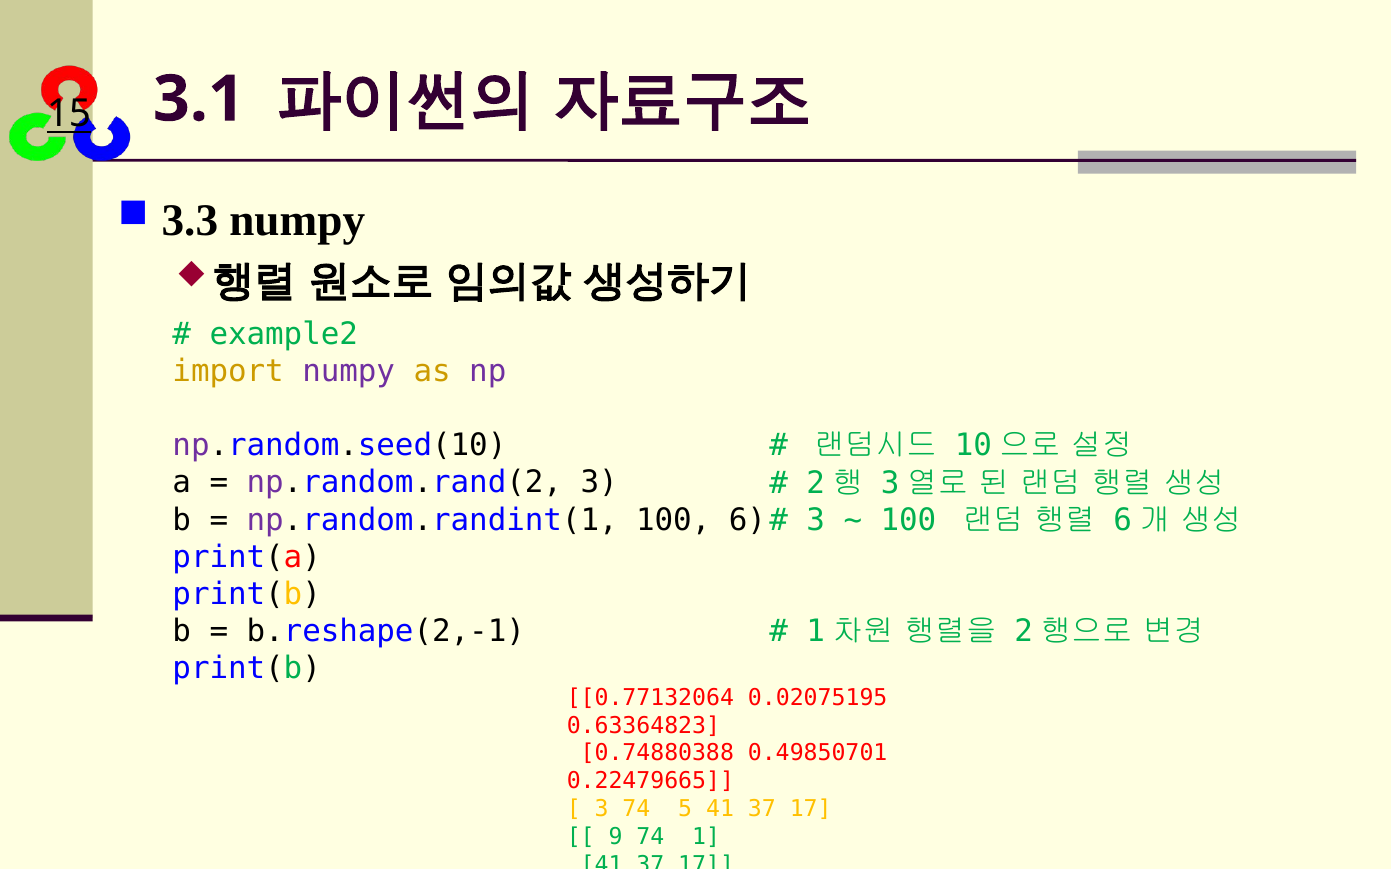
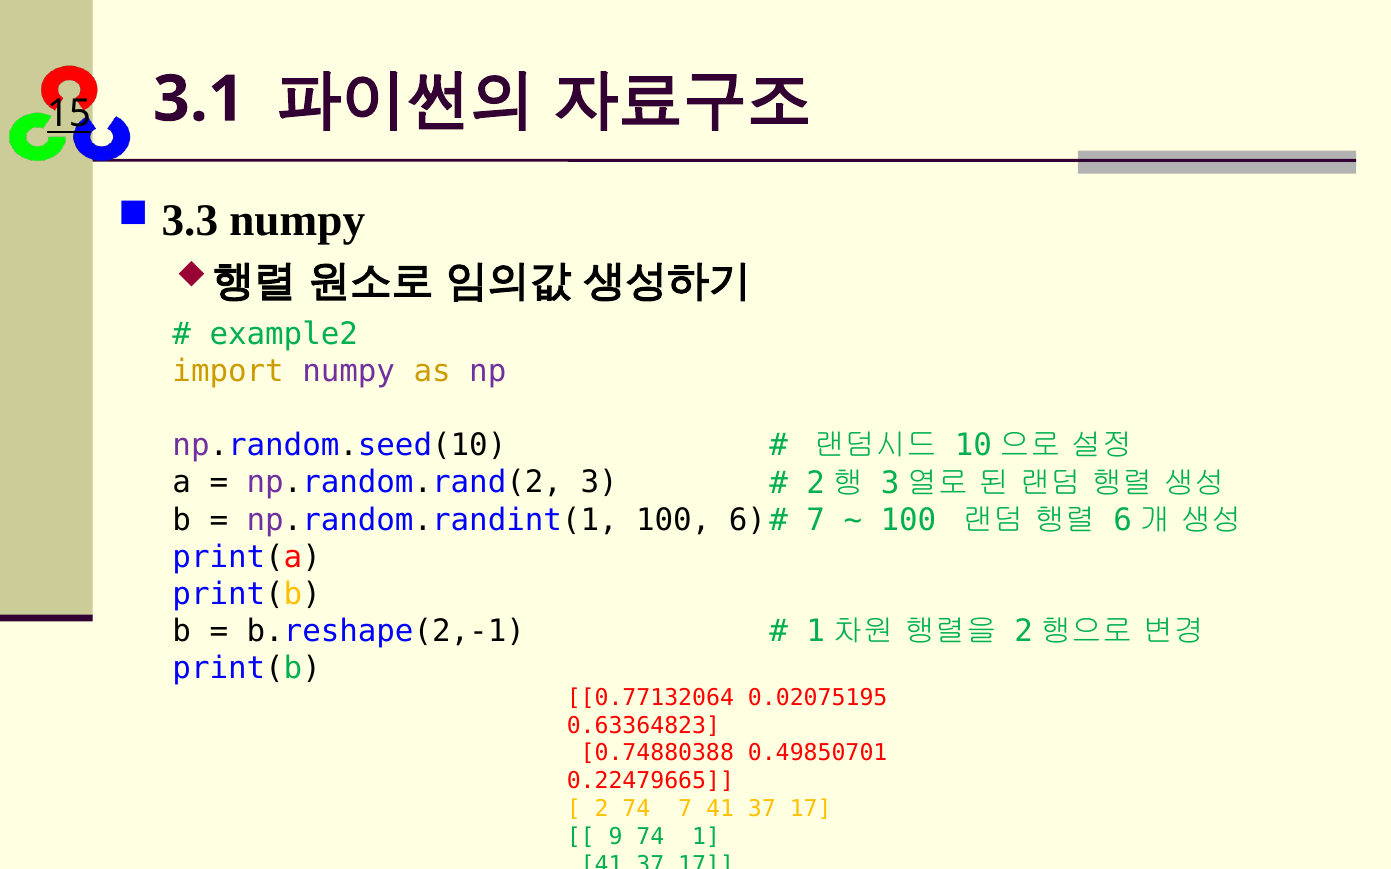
3: 3 -> 7 (816, 520)
3: 3 -> 2 (602, 809)
74 5: 5 -> 7 (685, 809)
